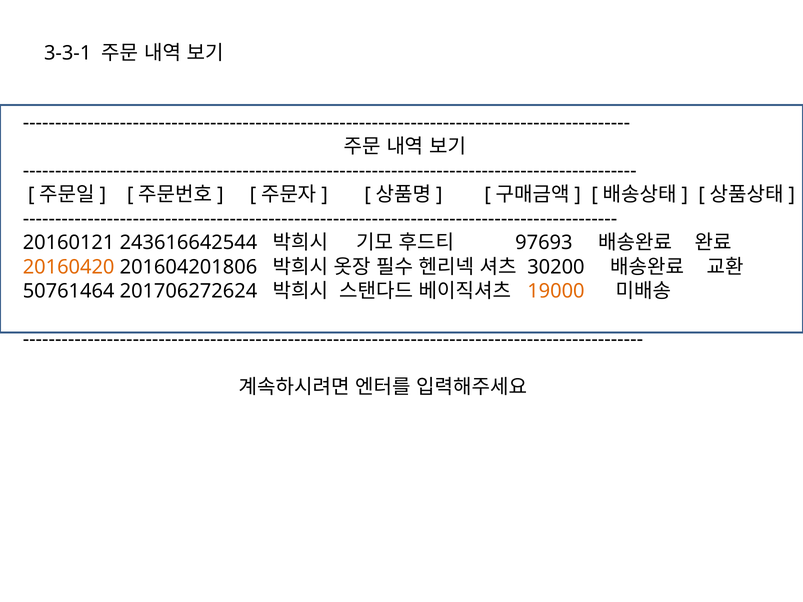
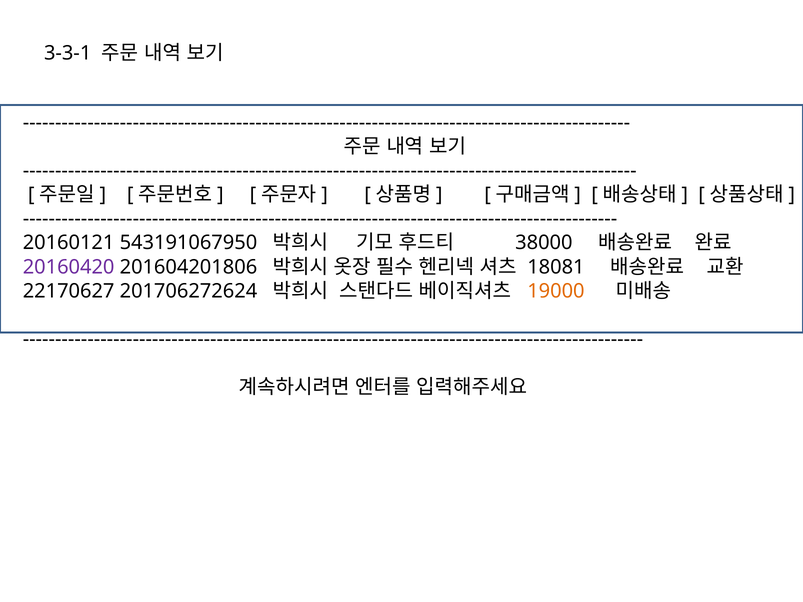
243616642544: 243616642544 -> 543191067950 (188, 243)
97693: 97693 -> 38000 (544, 243)
20160420 colour: orange -> purple (69, 267)
30200: 30200 -> 18081 (556, 267)
50761464: 50761464 -> 22170627 (69, 291)
